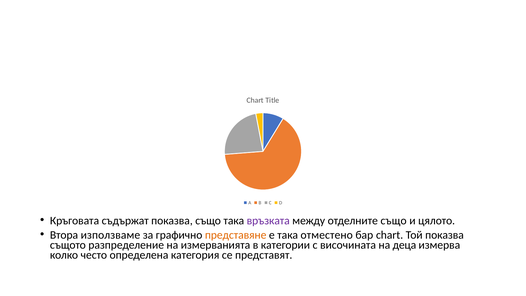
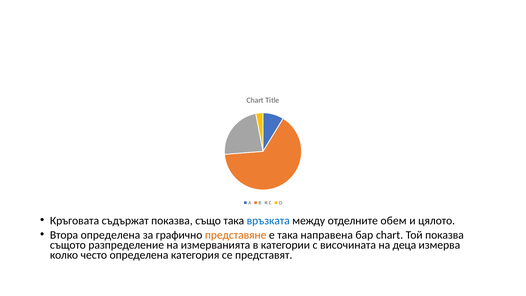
връзката colour: purple -> blue (268, 221)
отделните също: също -> обем (394, 221)
Втора използваме: използваме -> определена (110, 235)
отместено: отместено -> направена (327, 235)
